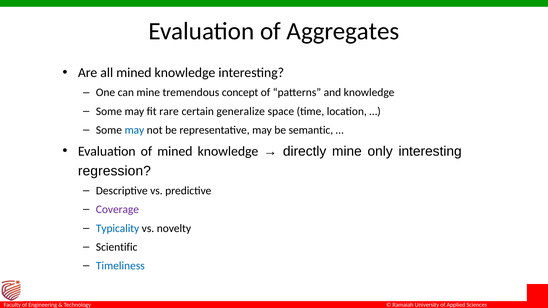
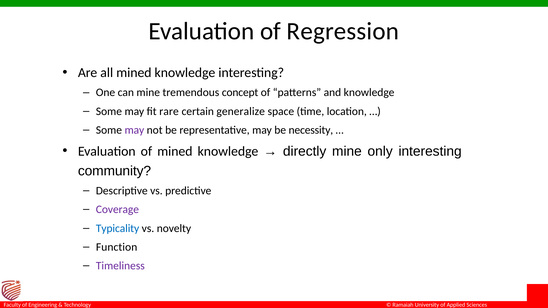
Aggregates: Aggregates -> Regression (343, 31)
may colour: blue -> purple (134, 130)
semantic: semantic -> necessity (311, 130)
regression: regression -> community (115, 171)
Scientific: Scientific -> Function (117, 247)
Timeliness colour: blue -> purple (120, 266)
